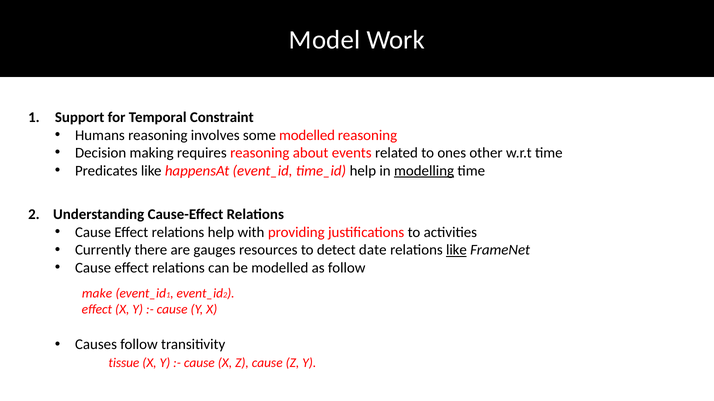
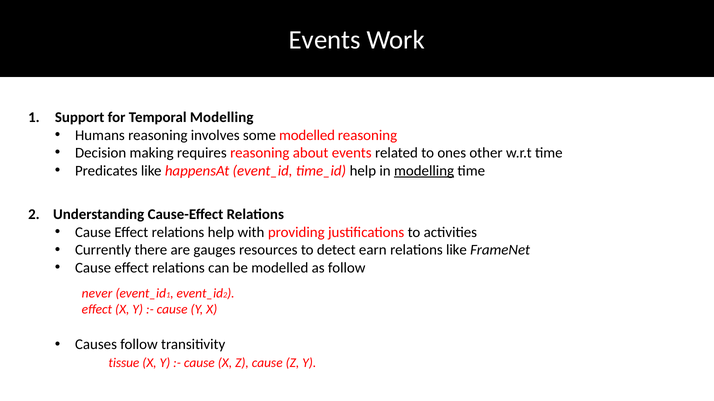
Model: Model -> Events (325, 40)
Temporal Constraint: Constraint -> Modelling (222, 117)
date: date -> earn (373, 250)
like underline: present -> none (456, 250)
make: make -> never (97, 294)
